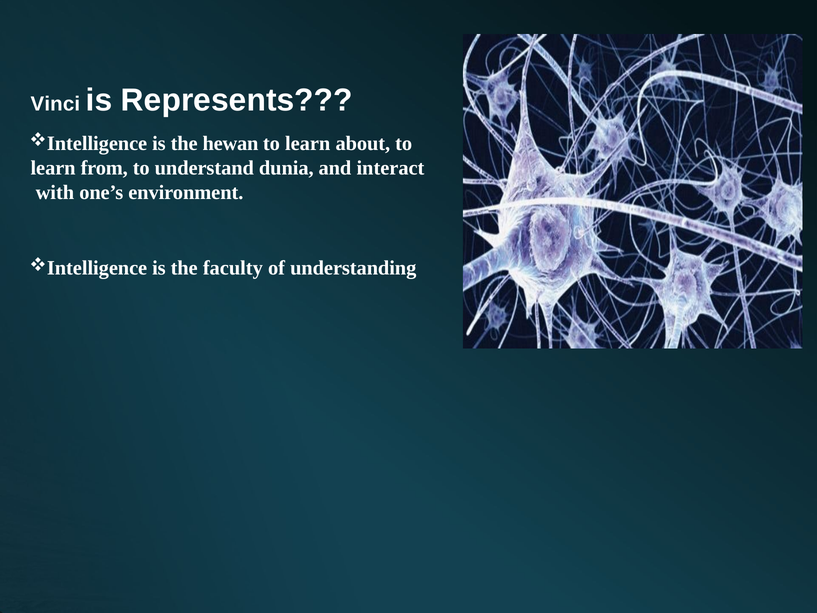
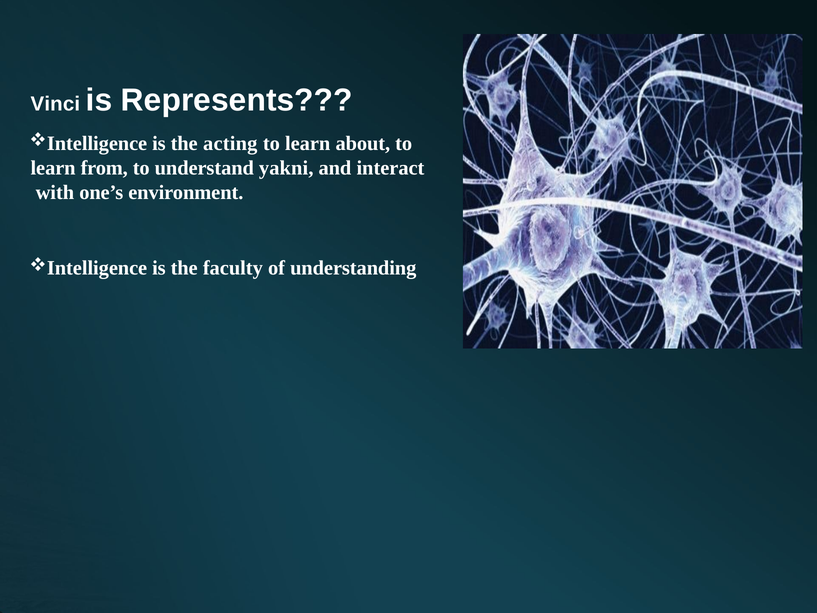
hewan: hewan -> acting (230, 143)
dunia: dunia -> yakni (286, 168)
